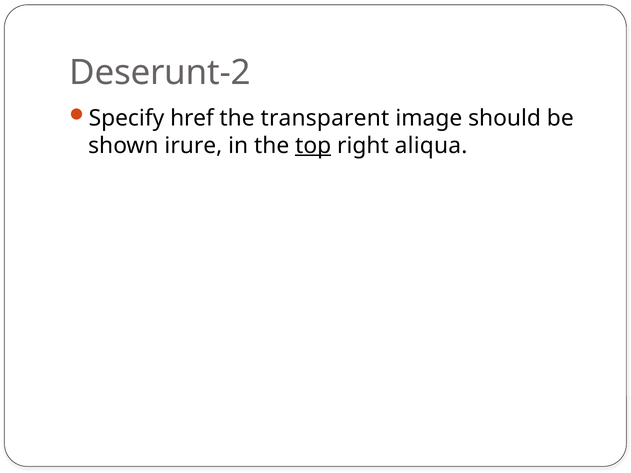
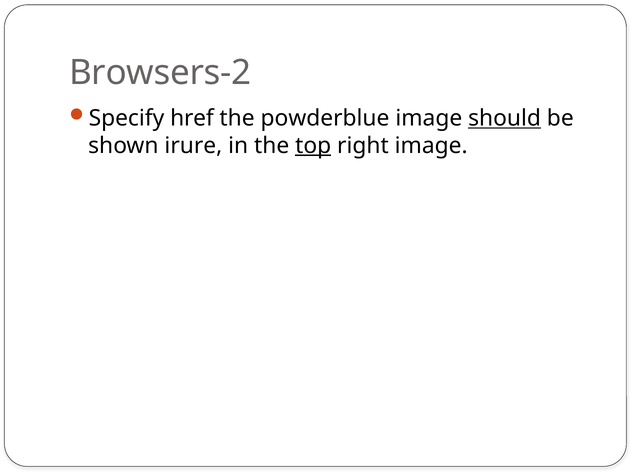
Deserunt-2: Deserunt-2 -> Browsers-2 (160, 73)
transparent: transparent -> powderblue (325, 118)
should underline: none -> present (505, 118)
right aliqua: aliqua -> image (431, 146)
